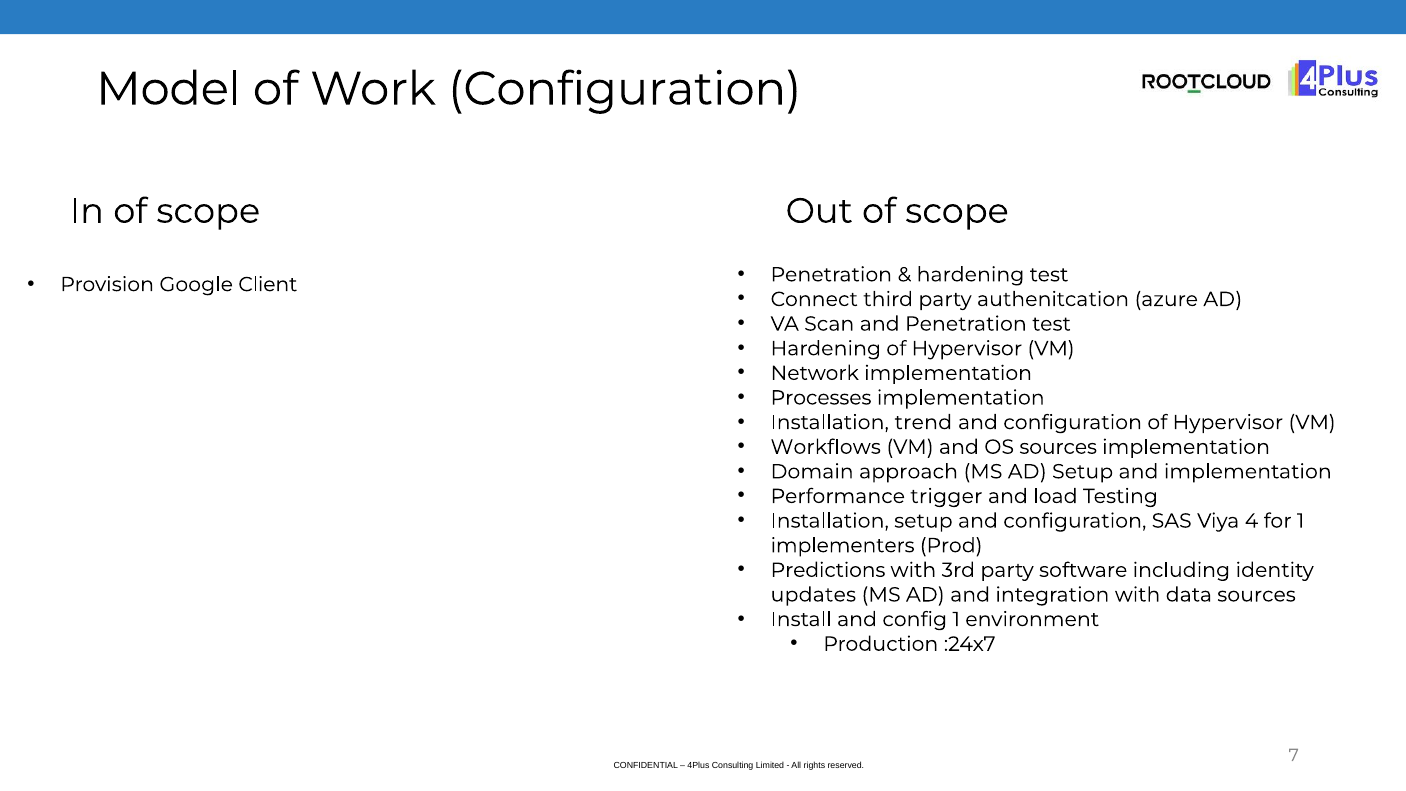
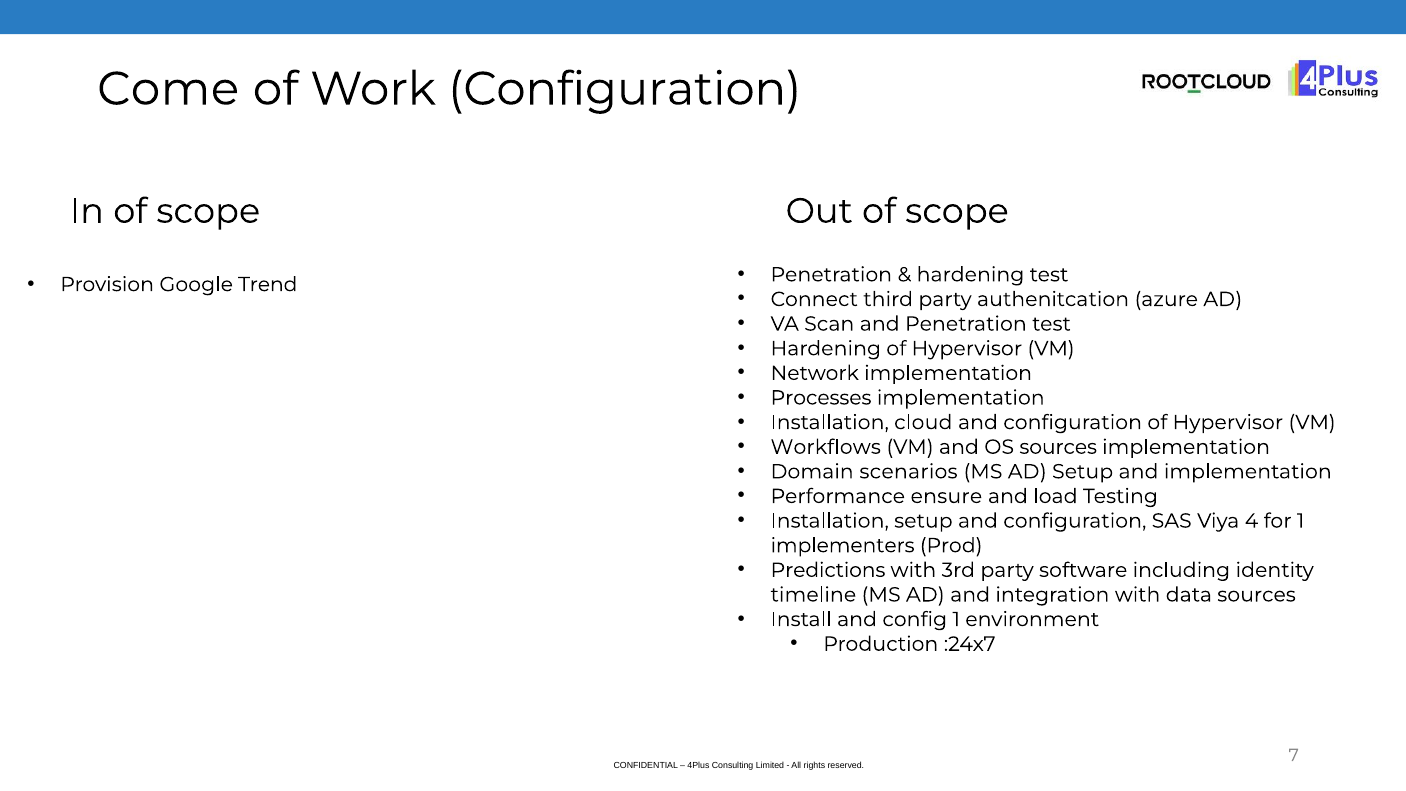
Model: Model -> Come (168, 89)
Client: Client -> Trend (268, 284)
trend: trend -> cloud (923, 422)
approach: approach -> scenarios (908, 472)
trigger: trigger -> ensure (946, 496)
updates: updates -> timeline (813, 595)
